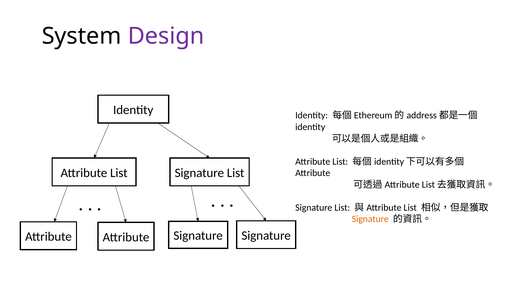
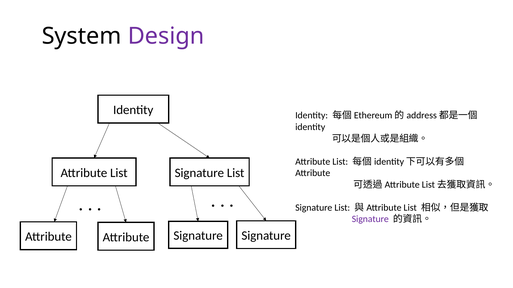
Signature colour: orange -> purple (370, 220)
